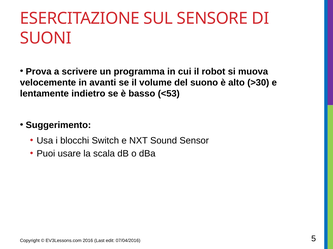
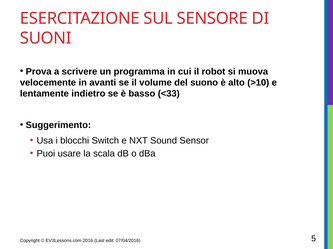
>30: >30 -> >10 (258, 83)
<53: <53 -> <33 (169, 94)
